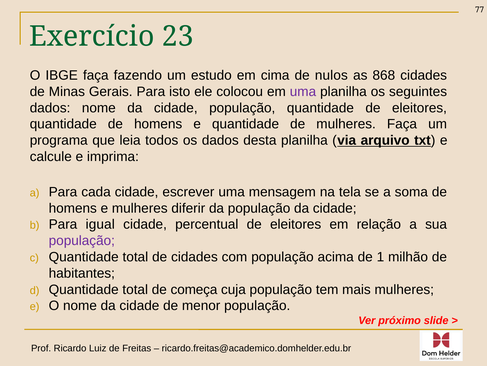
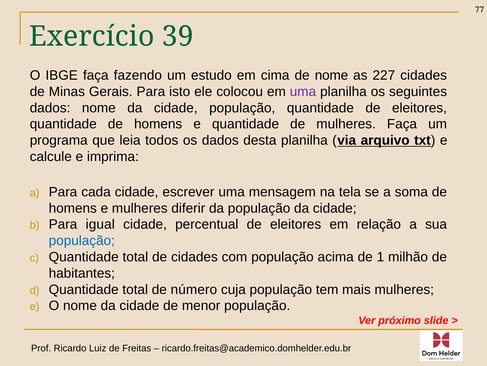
23: 23 -> 39 (178, 36)
de nulos: nulos -> nome (331, 75)
868: 868 -> 227 (384, 75)
população colour: purple -> blue (82, 240)
começa: começa -> número (194, 289)
